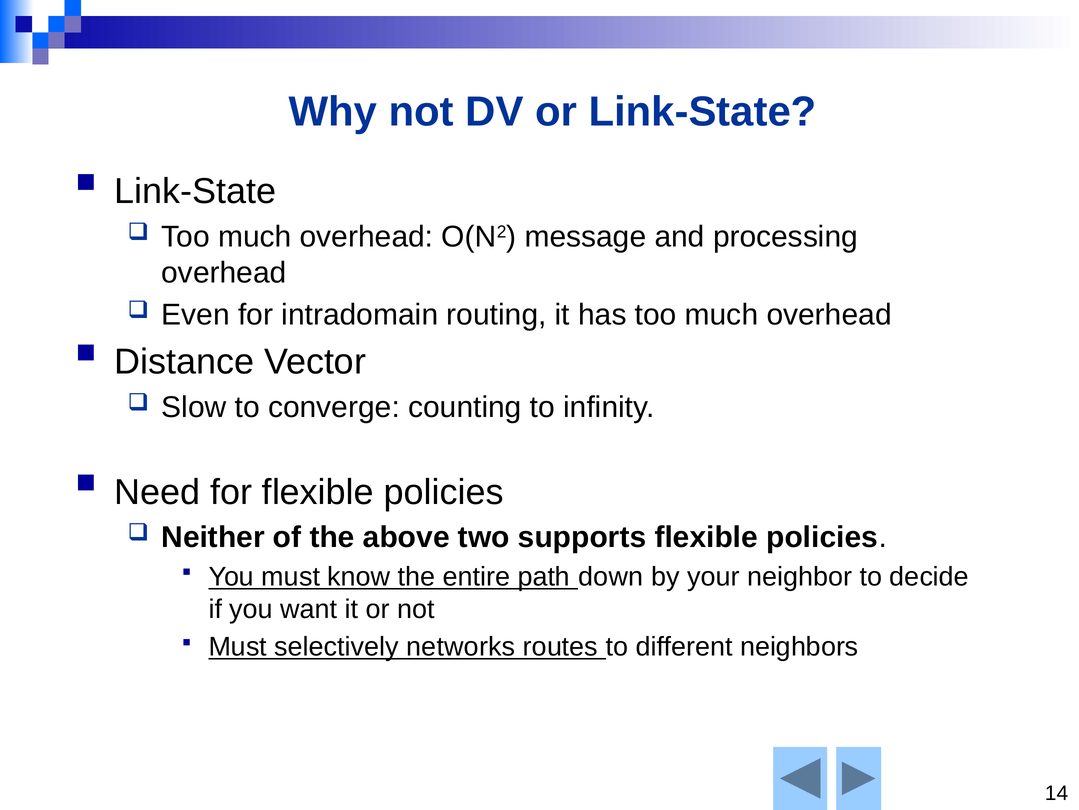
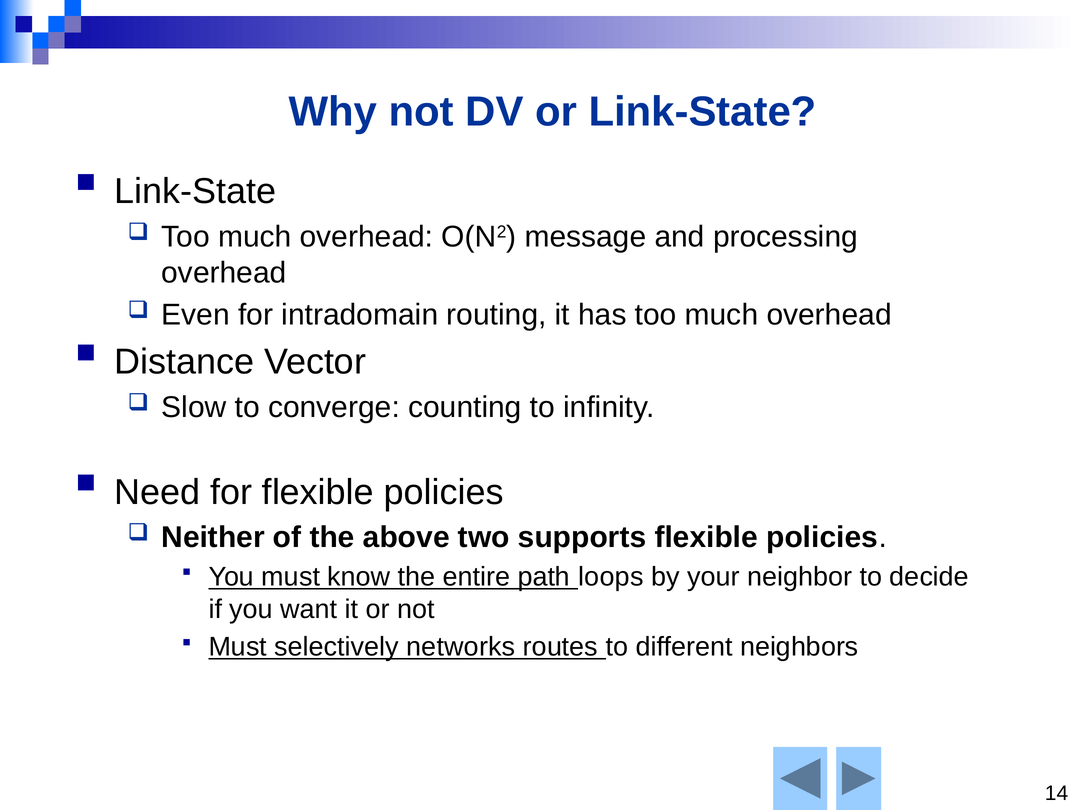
down: down -> loops (611, 576)
